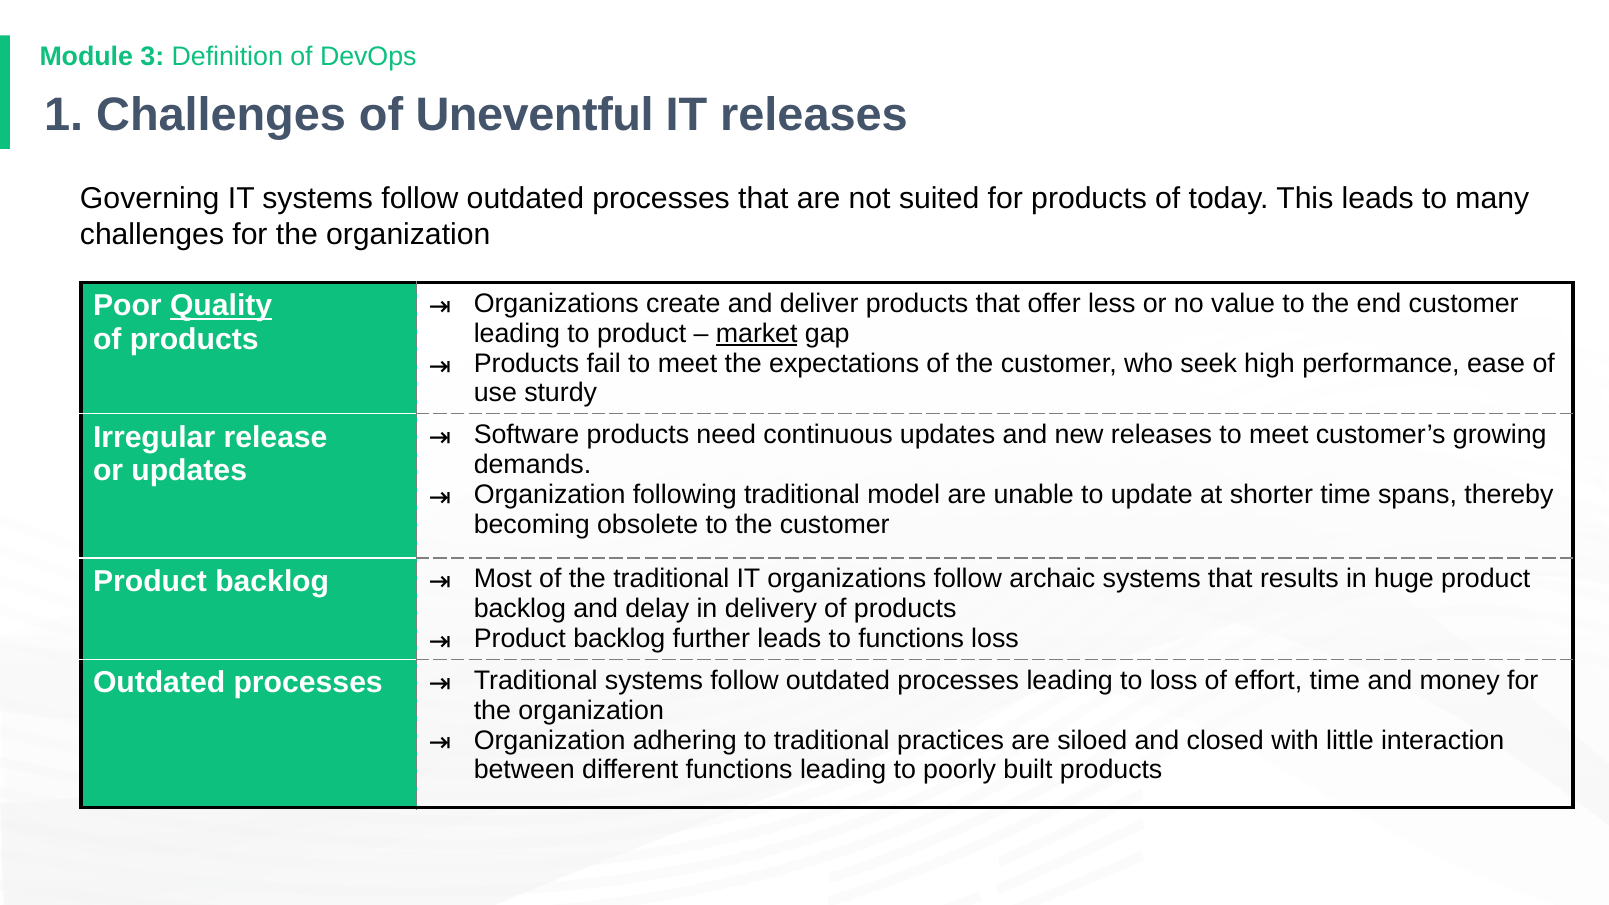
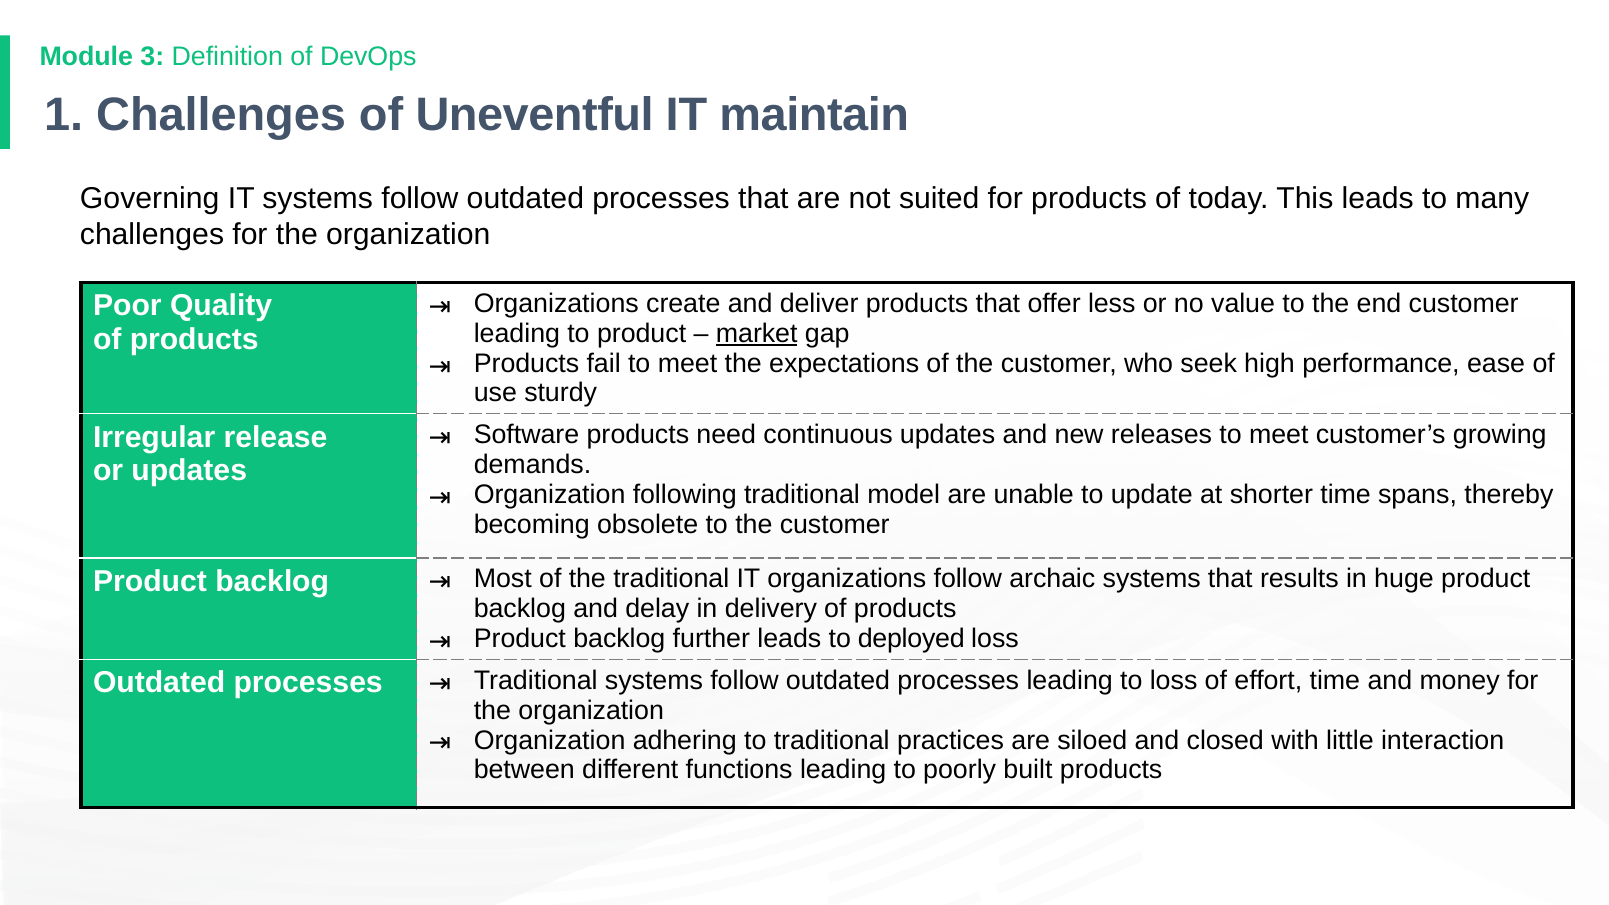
IT releases: releases -> maintain (814, 115)
Quality underline: present -> none (221, 306)
to functions: functions -> deployed (911, 639)
